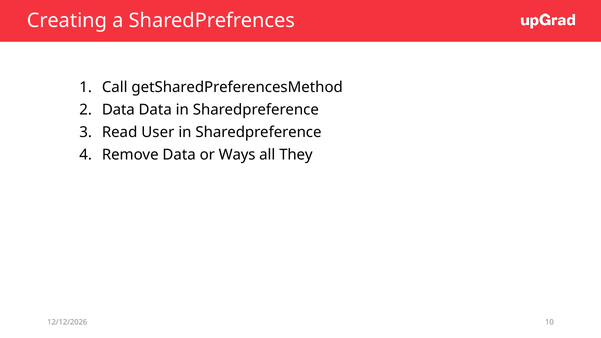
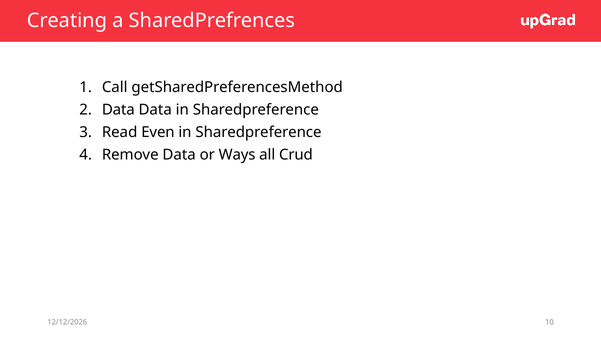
User: User -> Even (158, 132)
They: They -> Crud (296, 155)
